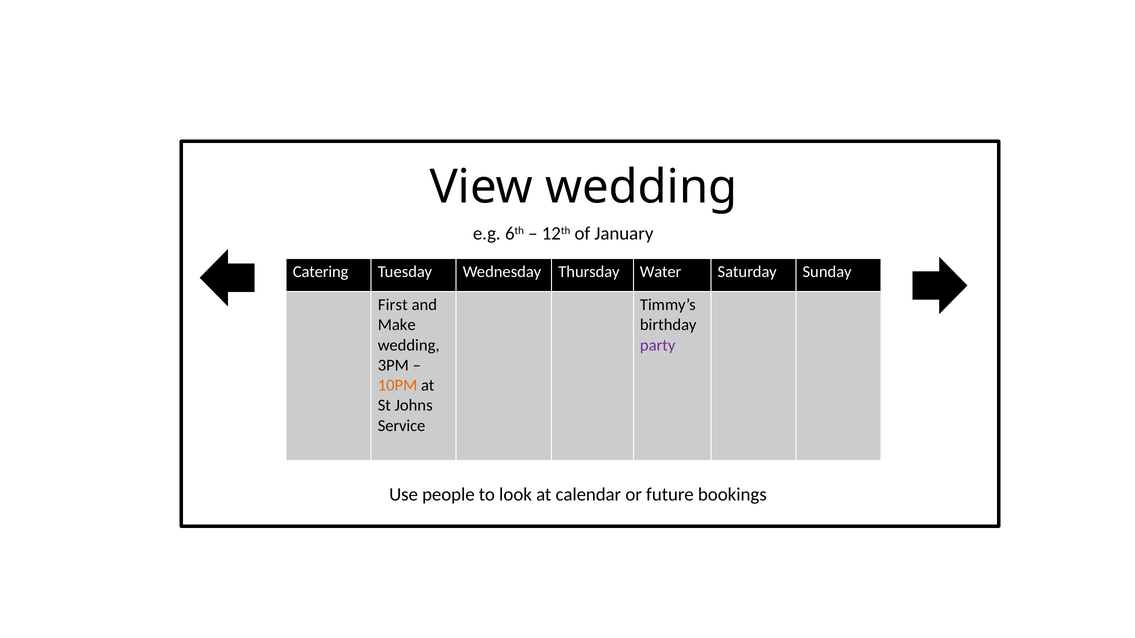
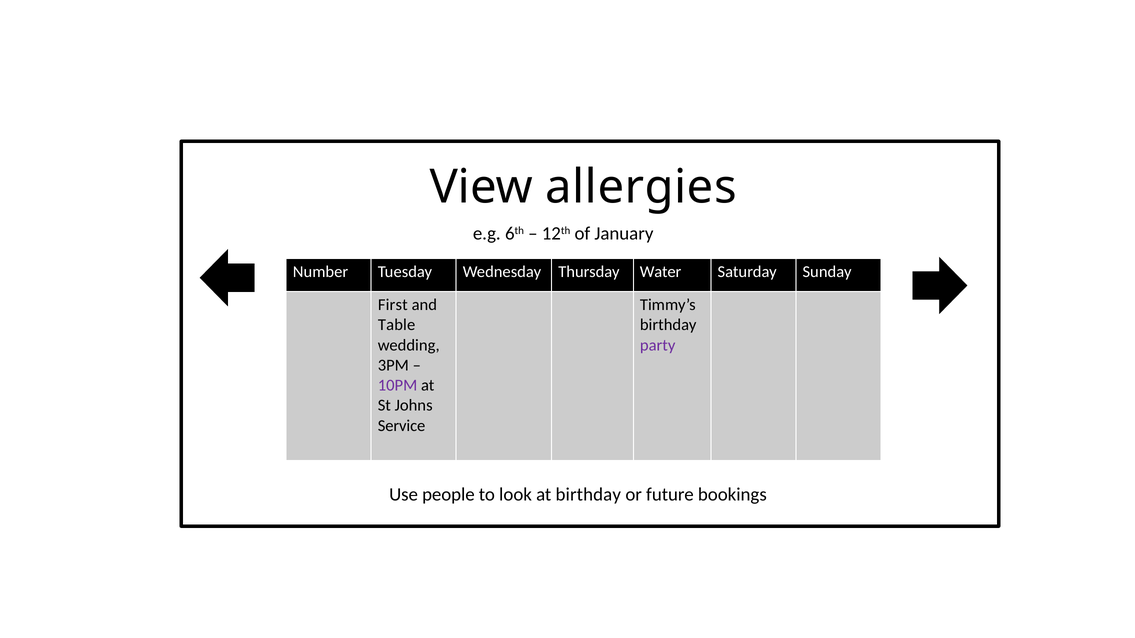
View wedding: wedding -> allergies (641, 187)
Catering: Catering -> Number (321, 272)
Make: Make -> Table (397, 325)
10PM colour: orange -> purple (398, 386)
at calendar: calendar -> birthday (588, 495)
